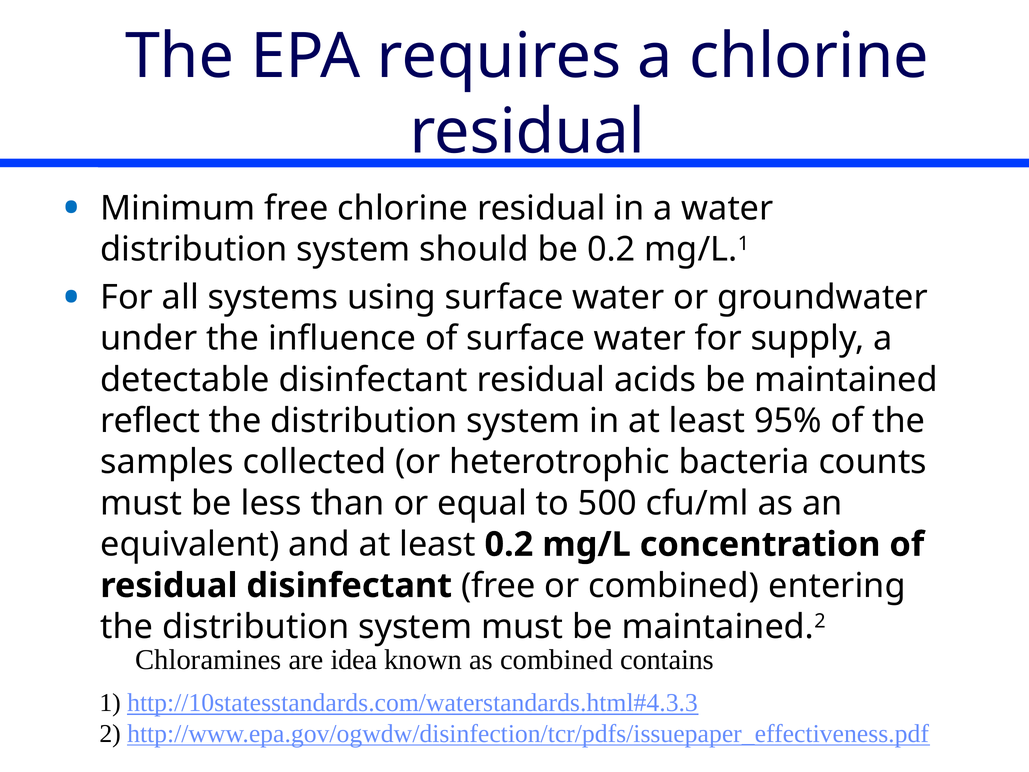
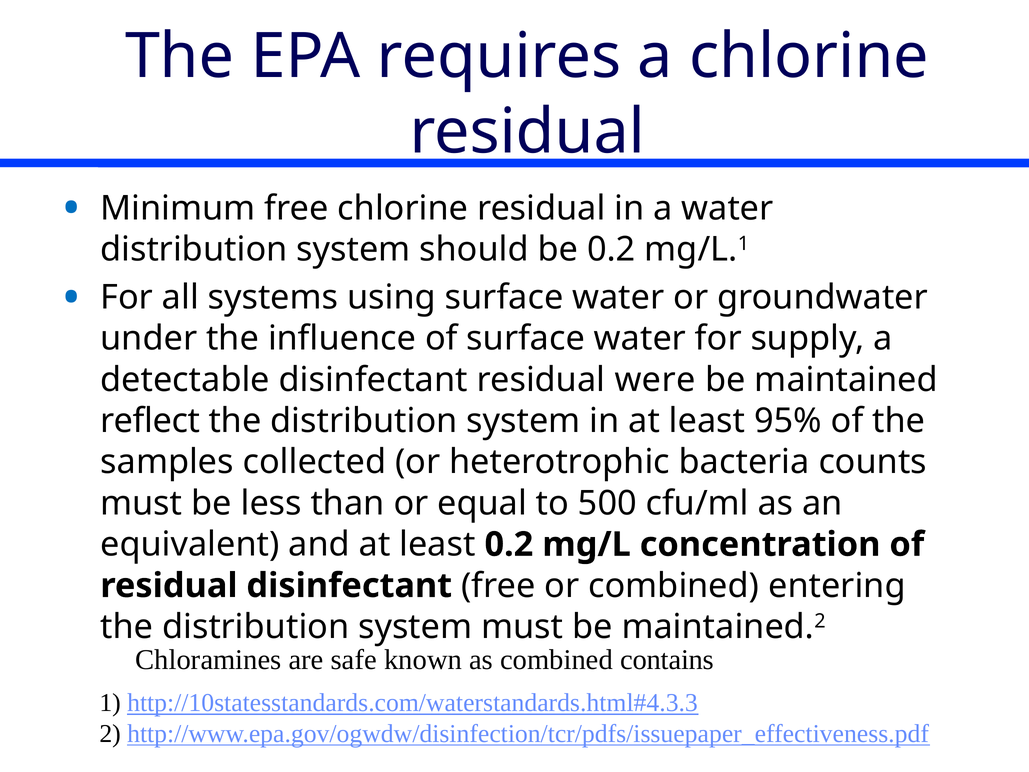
acids: acids -> were (655, 380)
idea: idea -> safe (354, 659)
